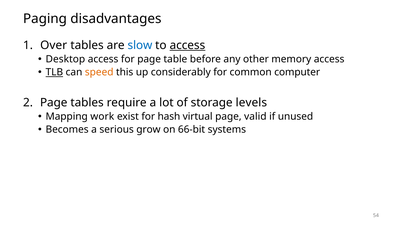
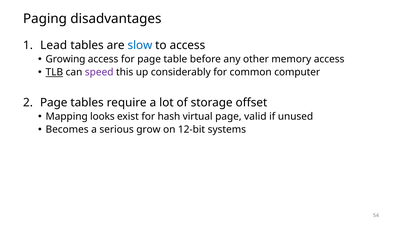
Over: Over -> Lead (54, 45)
access underline: present -> none (187, 45)
Desktop: Desktop -> Growing (65, 59)
speed colour: orange -> purple (99, 72)
levels: levels -> offset (251, 103)
work: work -> looks (102, 117)
66-bit: 66-bit -> 12-bit (192, 130)
